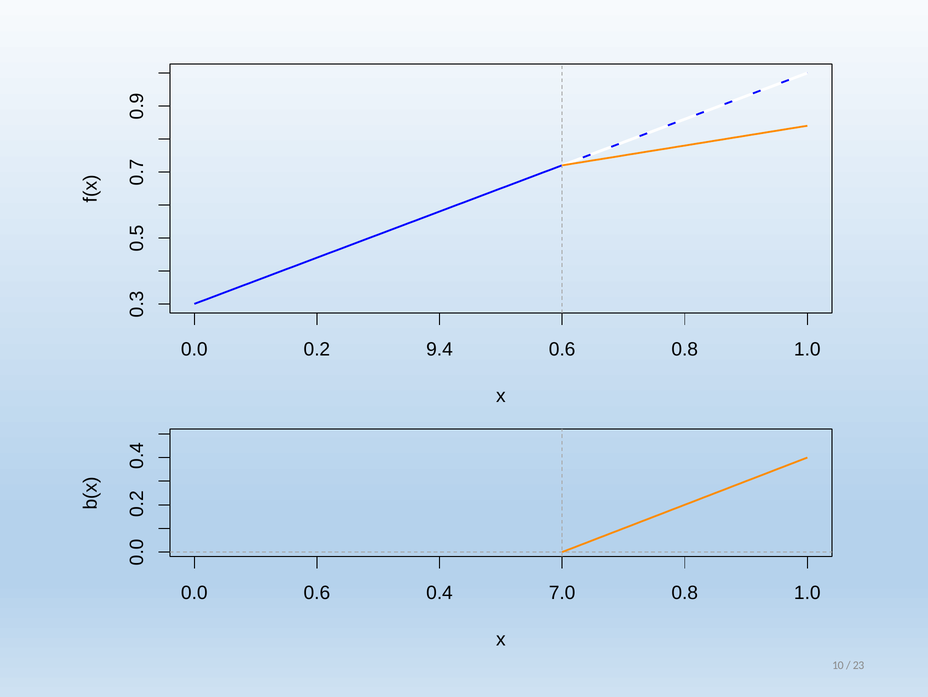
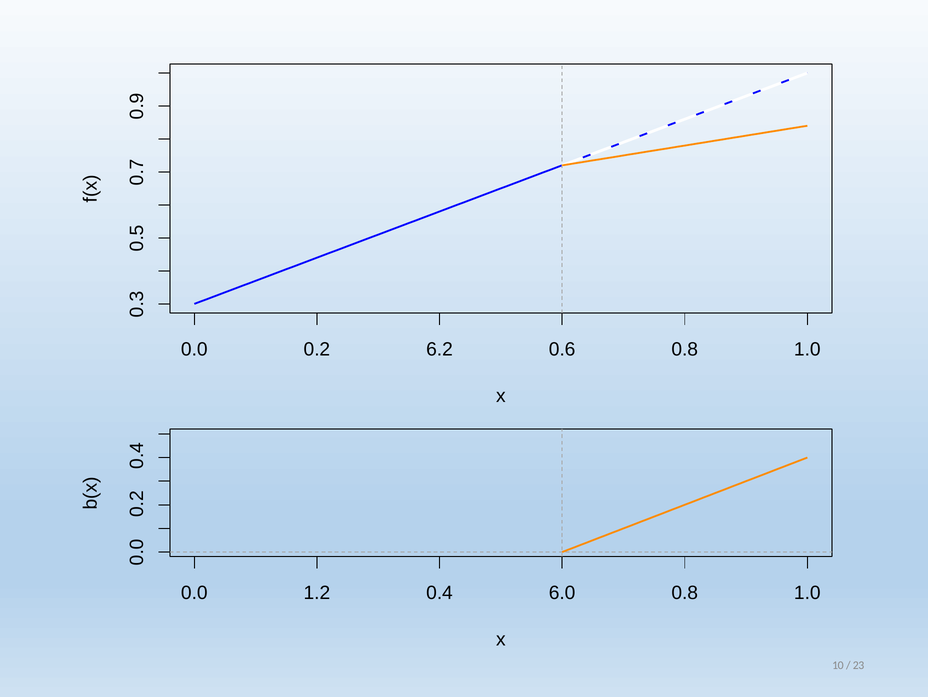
9.4: 9.4 -> 6.2 (439, 349)
0.0 0.6: 0.6 -> 1.2 (317, 593)
7.0: 7.0 -> 6.0 (562, 593)
